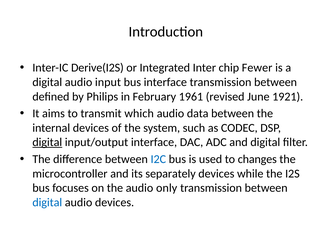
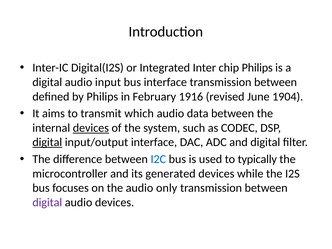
Derive(I2S: Derive(I2S -> Digital(I2S (97, 68)
chip Fewer: Fewer -> Philips (257, 68)
1961: 1961 -> 1916 (191, 97)
1921: 1921 -> 1904 (288, 97)
devices underline: none -> present (91, 128)
changes: changes -> typically (257, 159)
separately: separately -> generated (171, 174)
digital colour: blue -> purple (47, 202)
